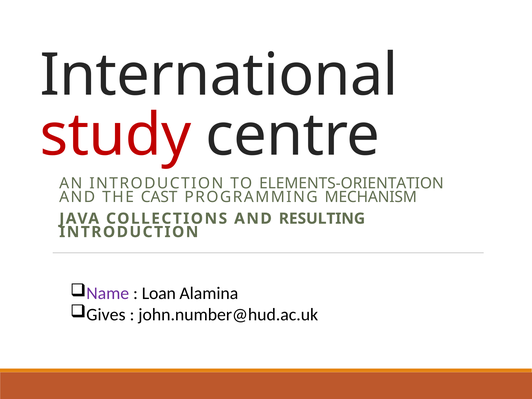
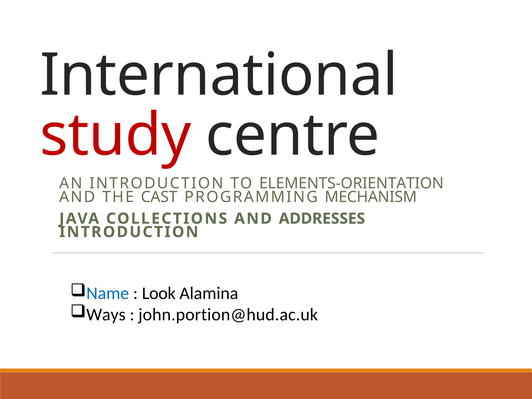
RESULTING: RESULTING -> ADDRESSES (322, 219)
Name colour: purple -> blue (108, 293)
Loan: Loan -> Look (159, 293)
Gives: Gives -> Ways (106, 315)
john.number@hud.ac.uk: john.number@hud.ac.uk -> john.portion@hud.ac.uk (228, 315)
